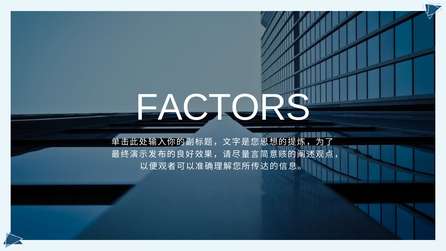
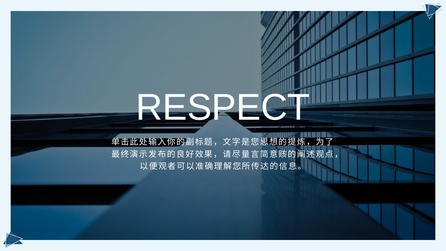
FACTORS: FACTORS -> RESPECT (223, 107)
